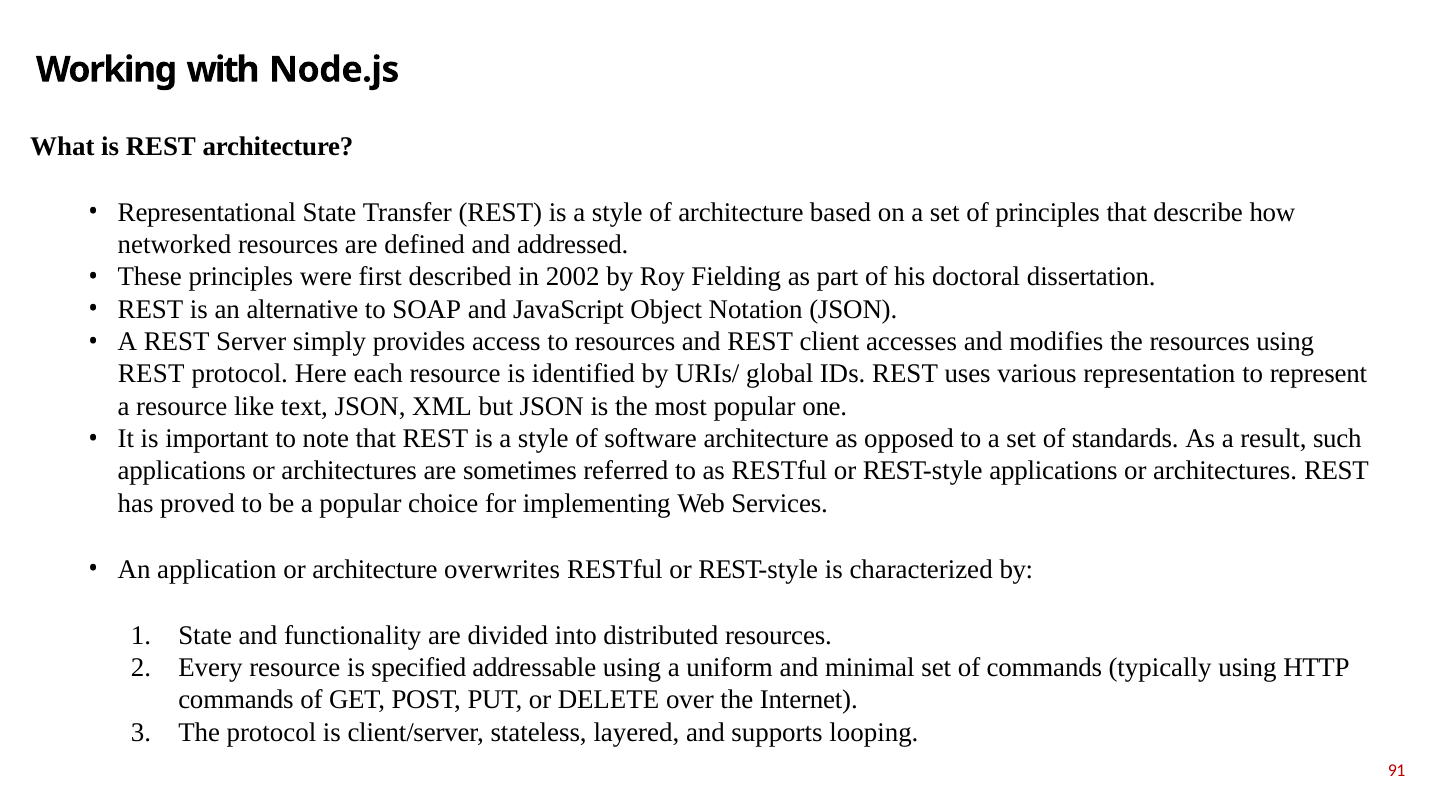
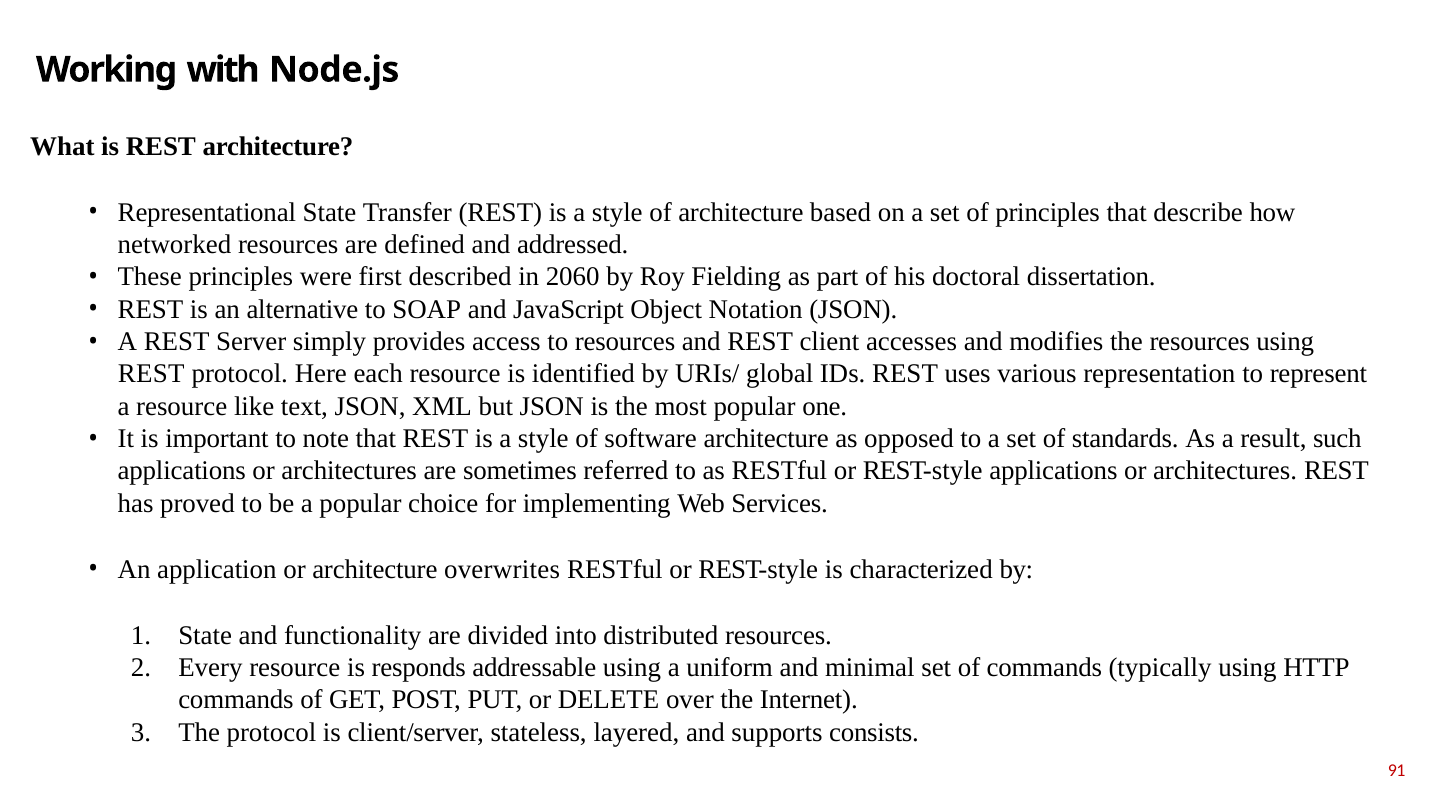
2002: 2002 -> 2060 (573, 277)
specified: specified -> responds (419, 667)
looping: looping -> consists (874, 732)
